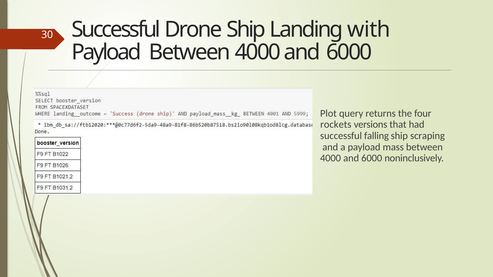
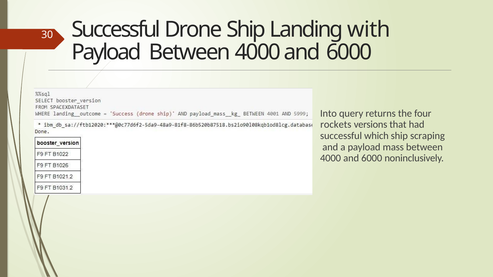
Plot: Plot -> Into (328, 113)
falling: falling -> which (376, 136)
